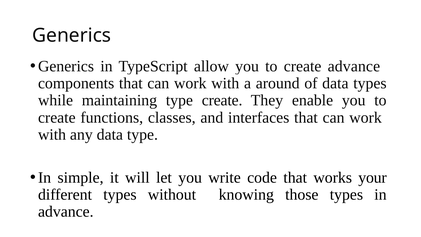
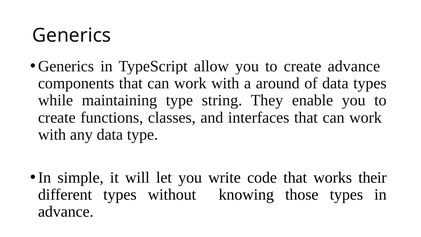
type create: create -> string (222, 100)
your: your -> their (373, 177)
